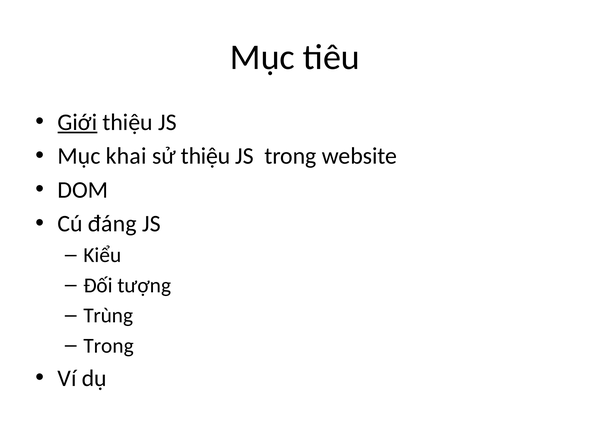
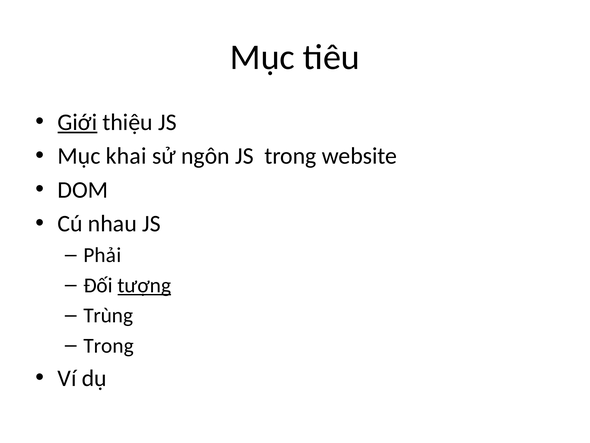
sử thiệu: thiệu -> ngôn (205, 156)
đáng: đáng -> nhau (112, 223)
Kiểu: Kiểu -> Phải (102, 255)
tượng underline: none -> present (144, 285)
